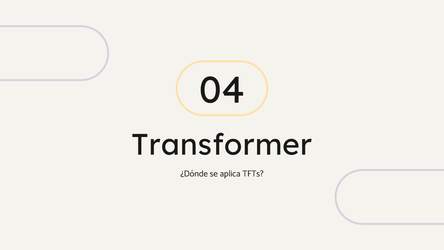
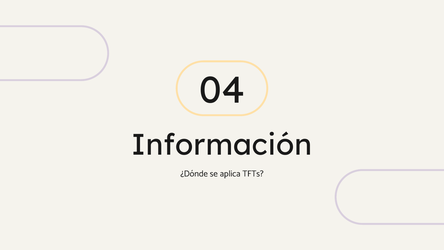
Transformer: Transformer -> Información (222, 145)
